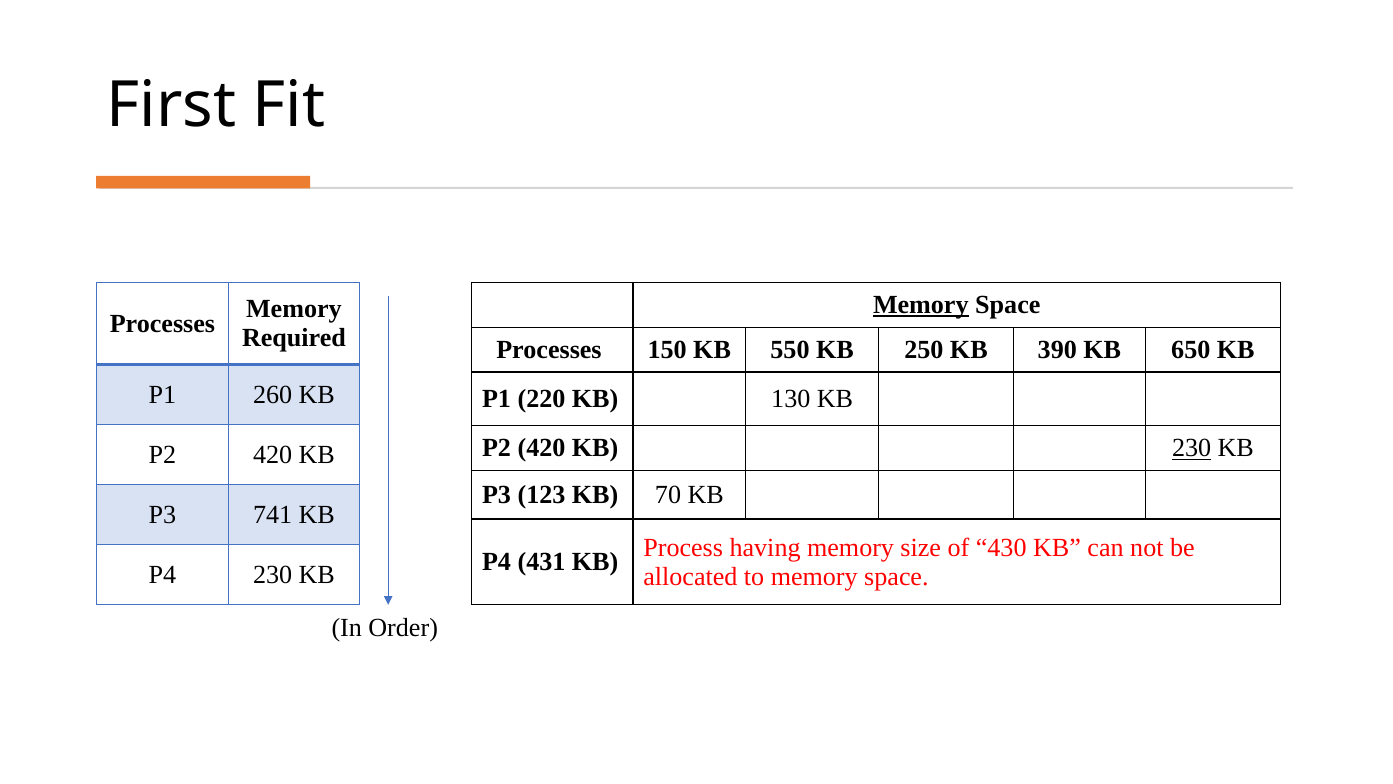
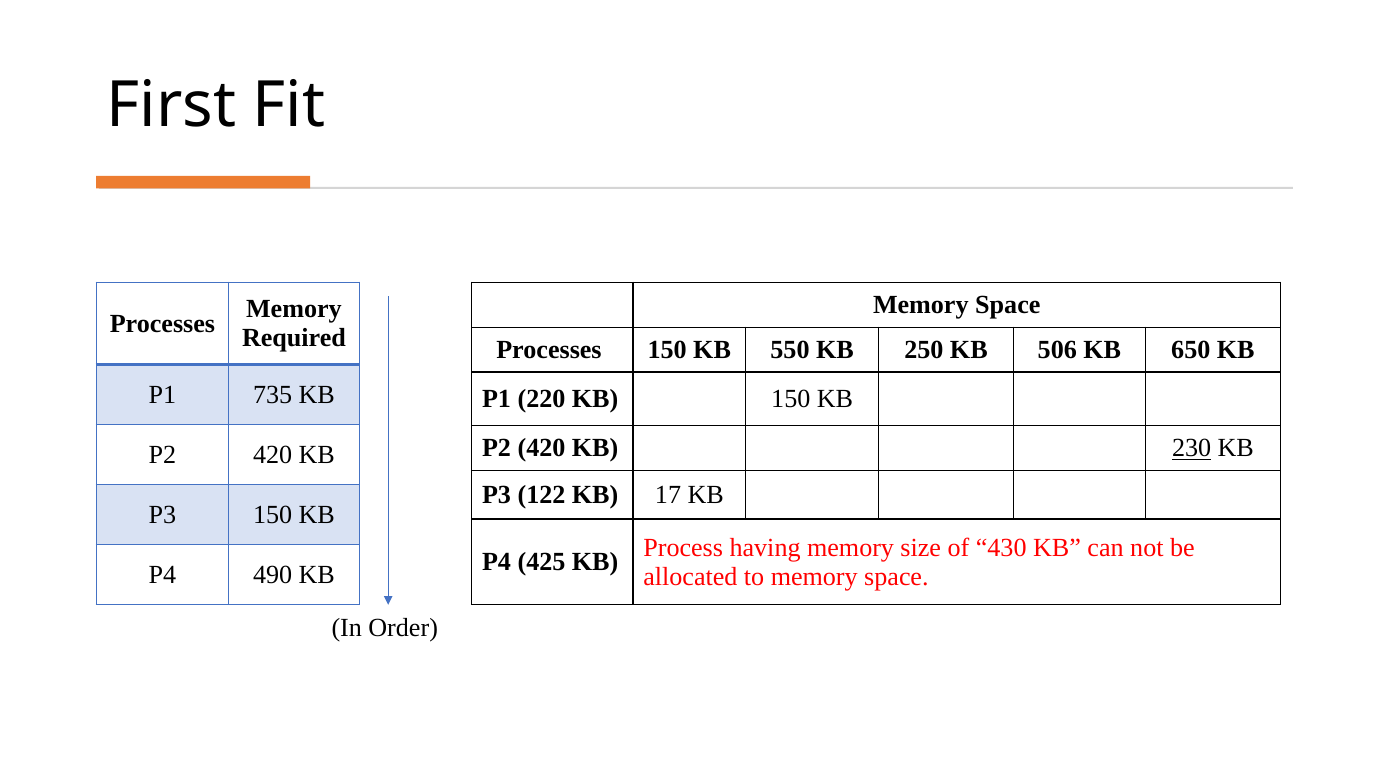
Memory underline: present -> none (921, 305)
390: 390 -> 506 (1057, 350)
260: 260 -> 735 (273, 394)
KB 130: 130 -> 150 (791, 399)
123: 123 -> 122 (542, 495)
70: 70 -> 17 (668, 495)
P3 741: 741 -> 150 (273, 515)
431: 431 -> 425 (542, 562)
P4 230: 230 -> 490 (273, 575)
